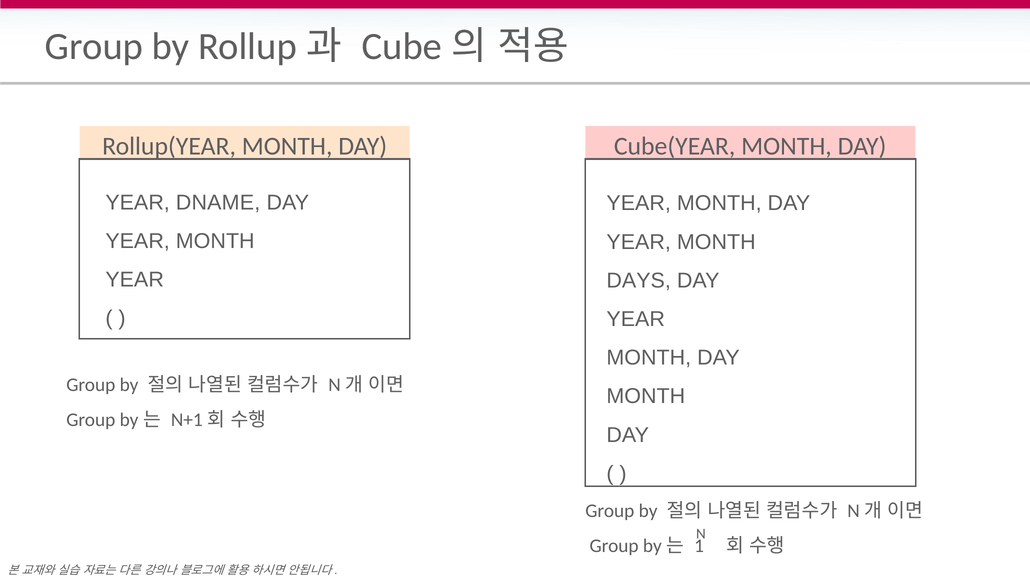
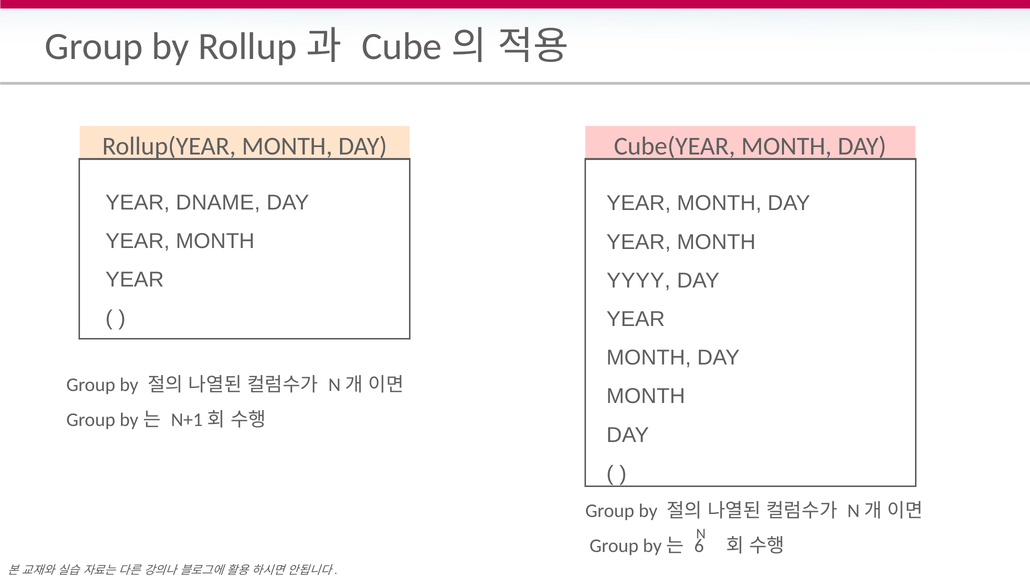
DAYS: DAYS -> YYYY (639, 281)
1: 1 -> 6 (699, 546)
